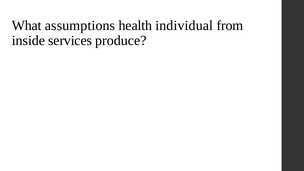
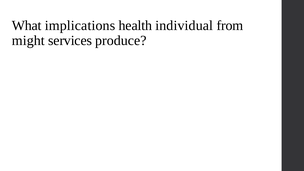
assumptions: assumptions -> implications (80, 26)
inside: inside -> might (28, 41)
